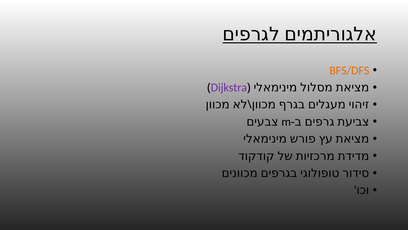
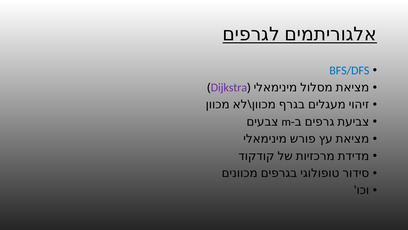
BFS/DFS colour: orange -> blue (349, 70)
